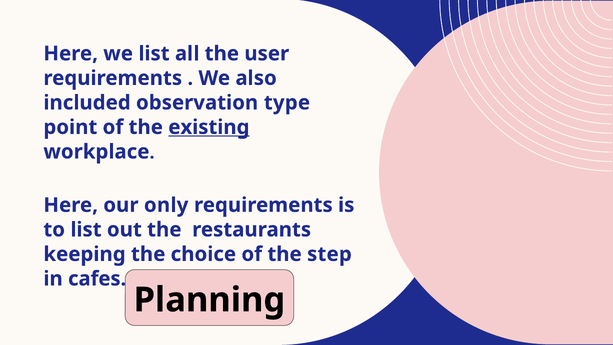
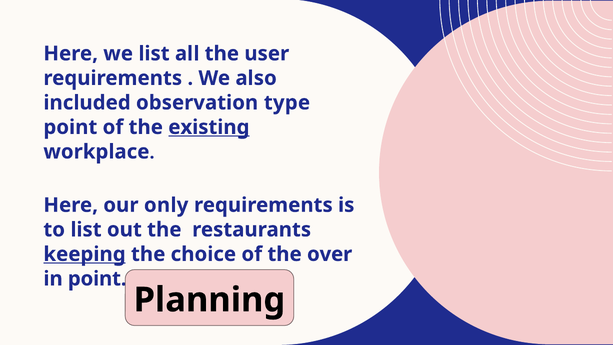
keeping underline: none -> present (85, 254)
step: step -> over (330, 254)
in cafes: cafes -> point (97, 279)
